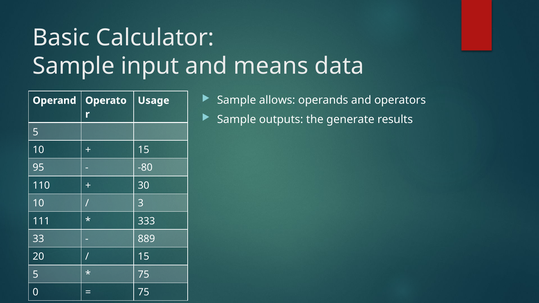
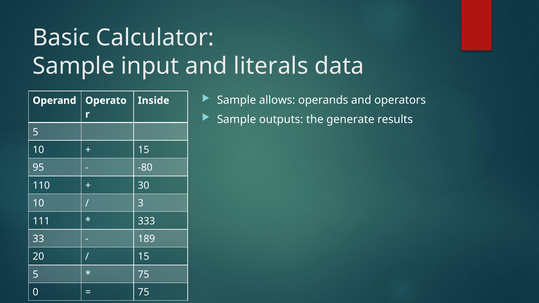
means: means -> literals (271, 66)
Usage: Usage -> Inside (154, 101)
889: 889 -> 189 (146, 239)
